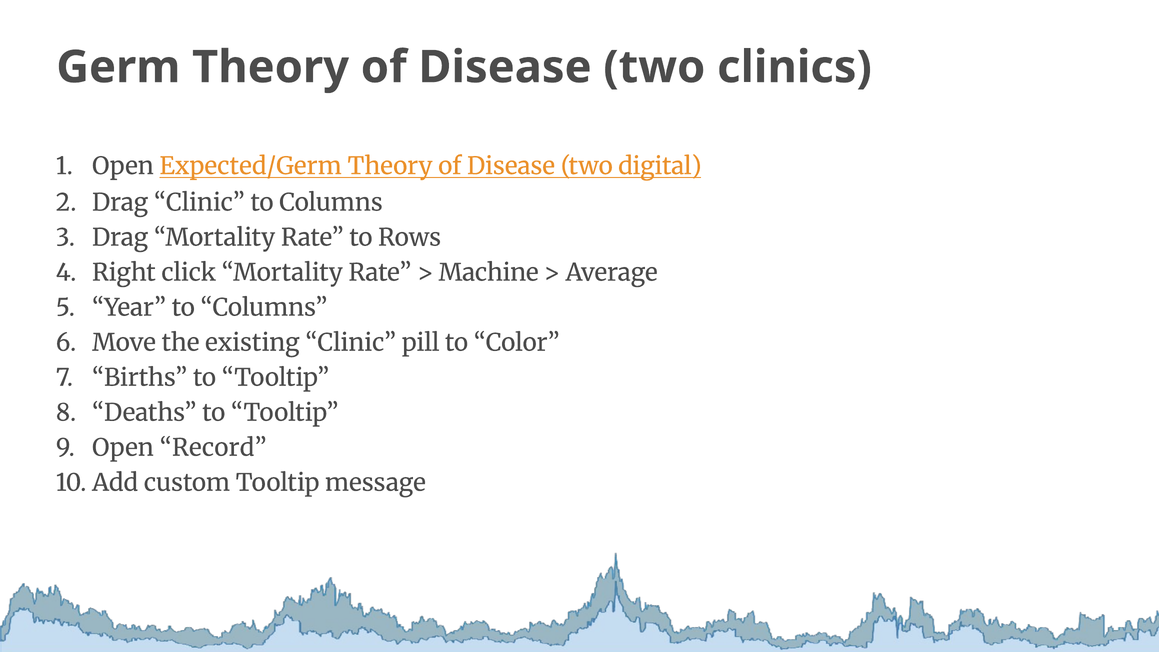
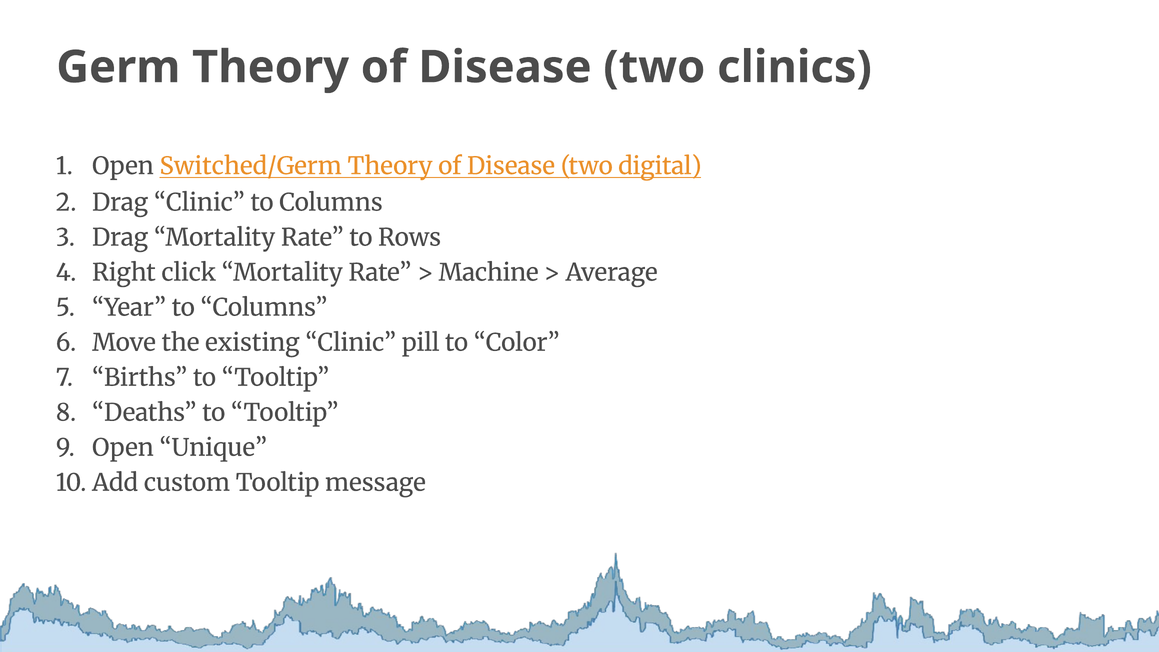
Expected/Germ: Expected/Germ -> Switched/Germ (251, 166)
Record: Record -> Unique (213, 448)
